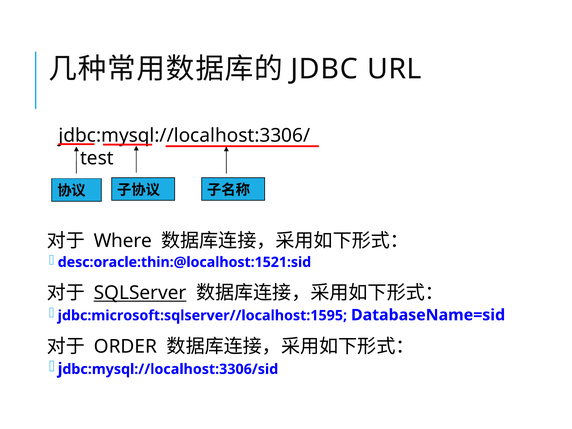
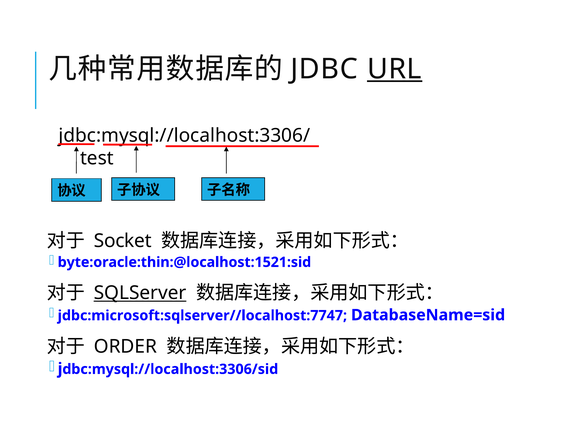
URL underline: none -> present (394, 69)
Where: Where -> Socket (123, 241)
desc:oracle:thin:@localhost:1521:sid: desc:oracle:thin:@localhost:1521:sid -> byte:oracle:thin:@localhost:1521:sid (184, 262)
jdbc:microsoft:sqlserver//localhost:1595: jdbc:microsoft:sqlserver//localhost:1595 -> jdbc:microsoft:sqlserver//localhost:7747 (202, 316)
